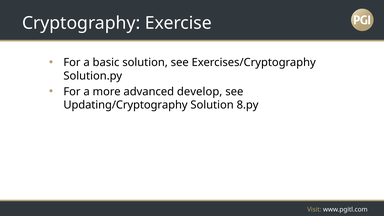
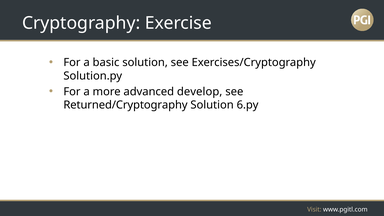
Updating/Cryptography: Updating/Cryptography -> Returned/Cryptography (125, 105)
8.py: 8.py -> 6.py (248, 105)
